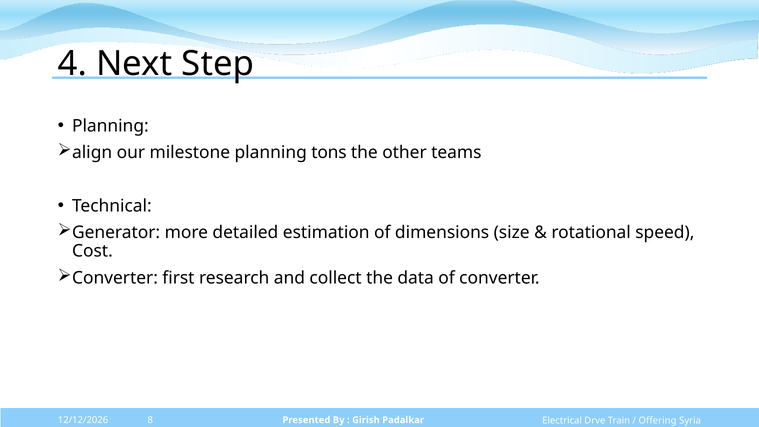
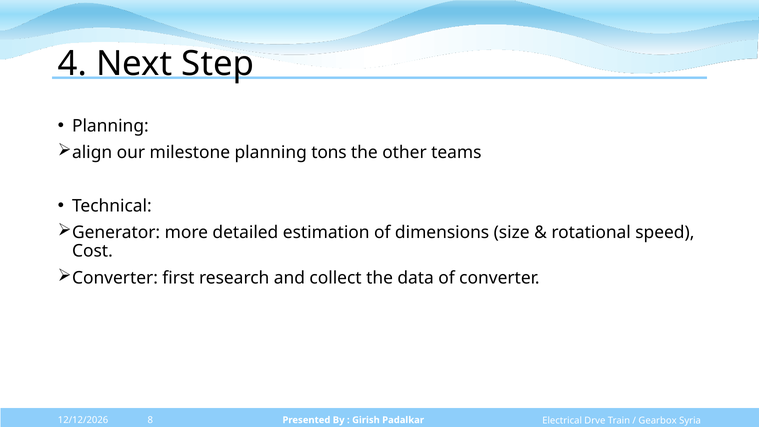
Offering: Offering -> Gearbox (658, 421)
